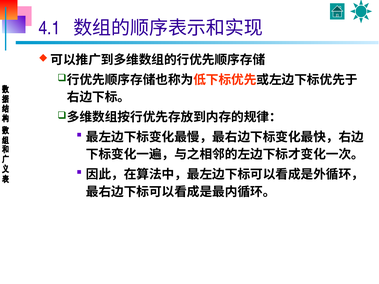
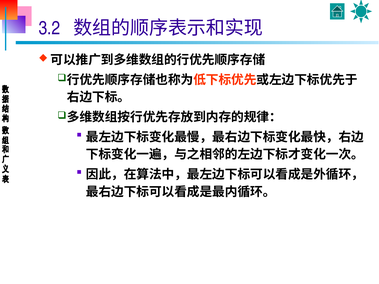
4.1: 4.1 -> 3.2 (49, 28)
